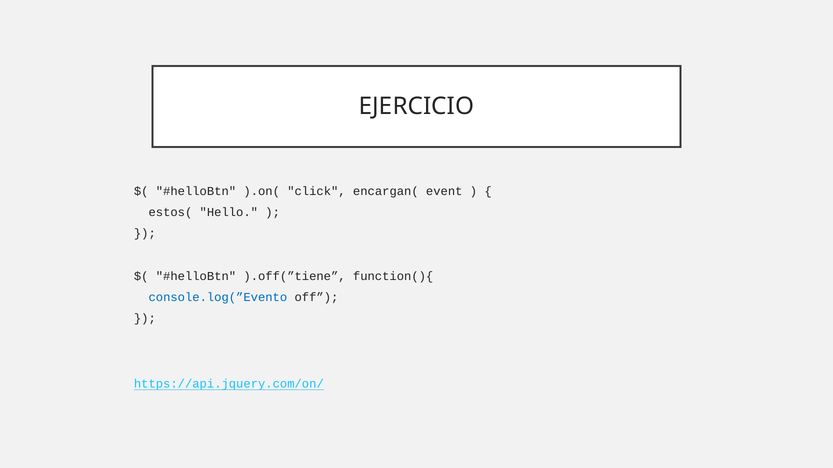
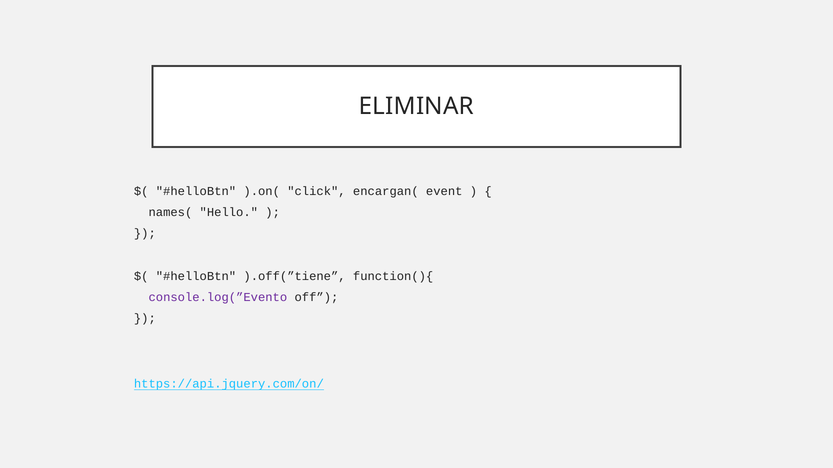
EJERCICIO: EJERCICIO -> ELIMINAR (416, 106)
estos(: estos( -> names( (170, 212)
console.log(”Evento colour: blue -> purple (218, 298)
